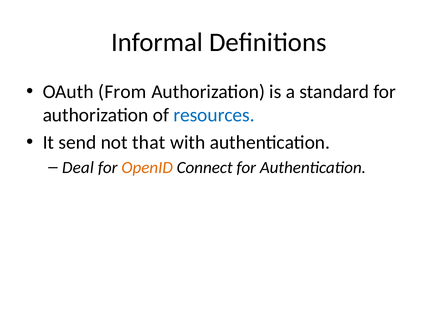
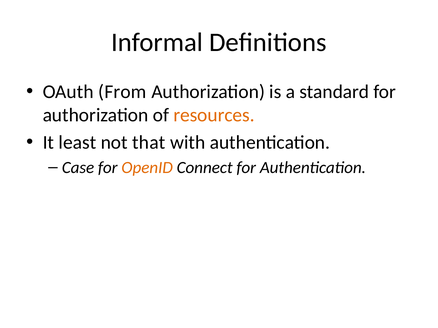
resources colour: blue -> orange (214, 115)
send: send -> least (77, 143)
Deal: Deal -> Case (78, 168)
